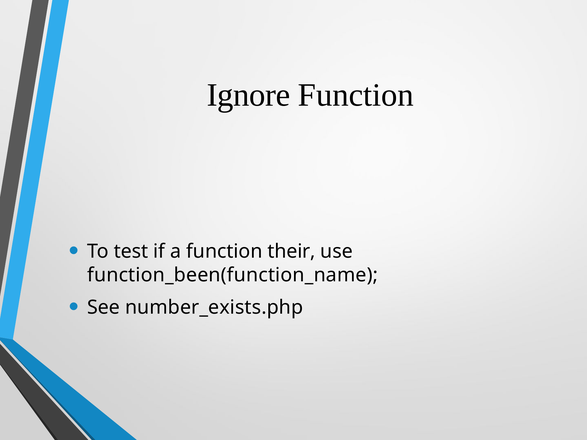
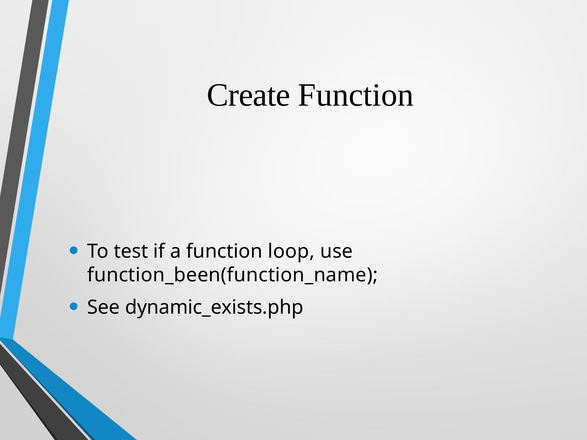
Ignore: Ignore -> Create (249, 95)
their: their -> loop (291, 252)
number_exists.php: number_exists.php -> dynamic_exists.php (214, 307)
